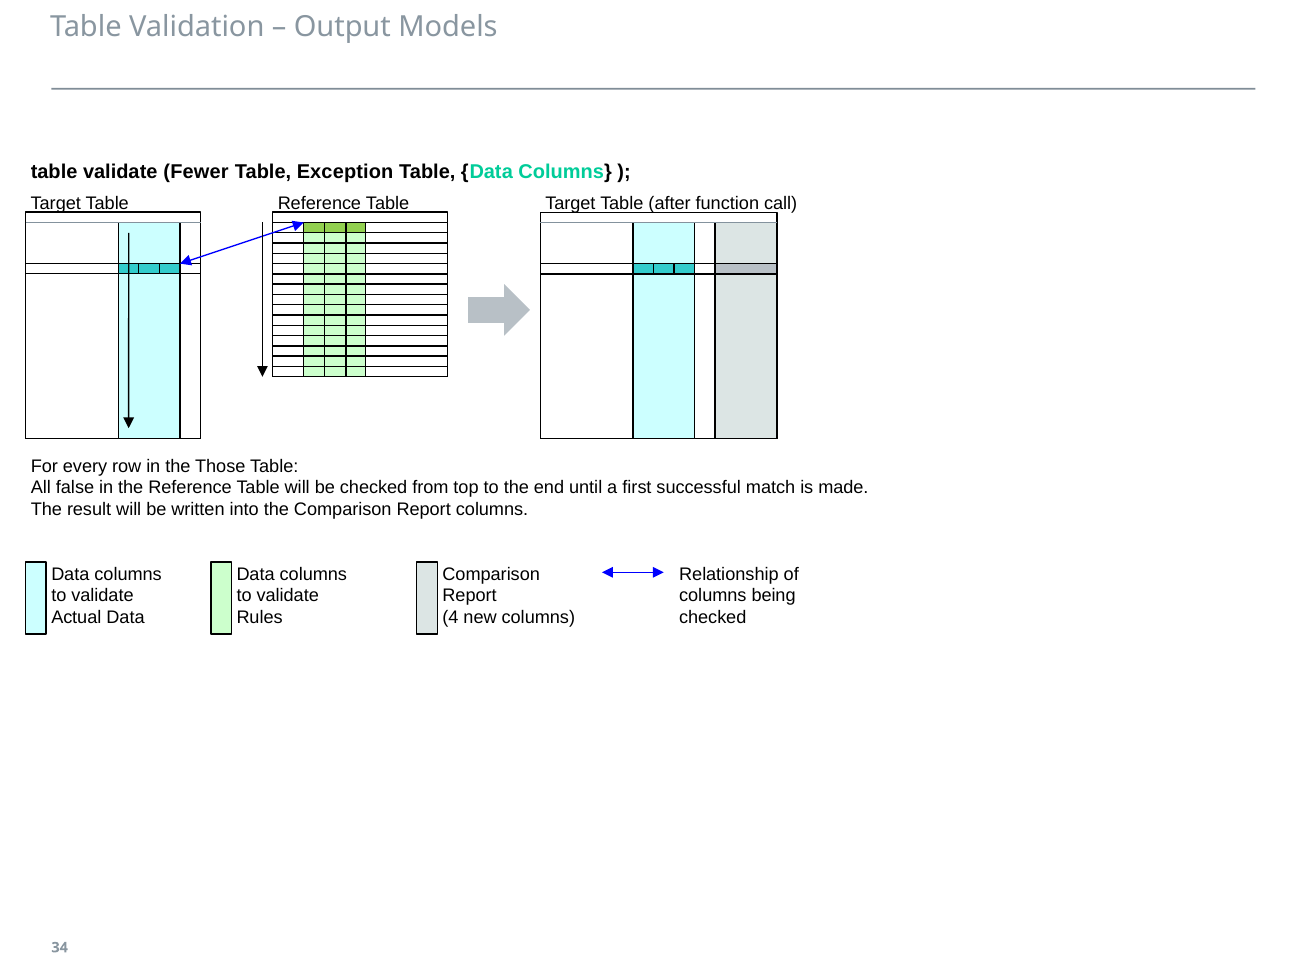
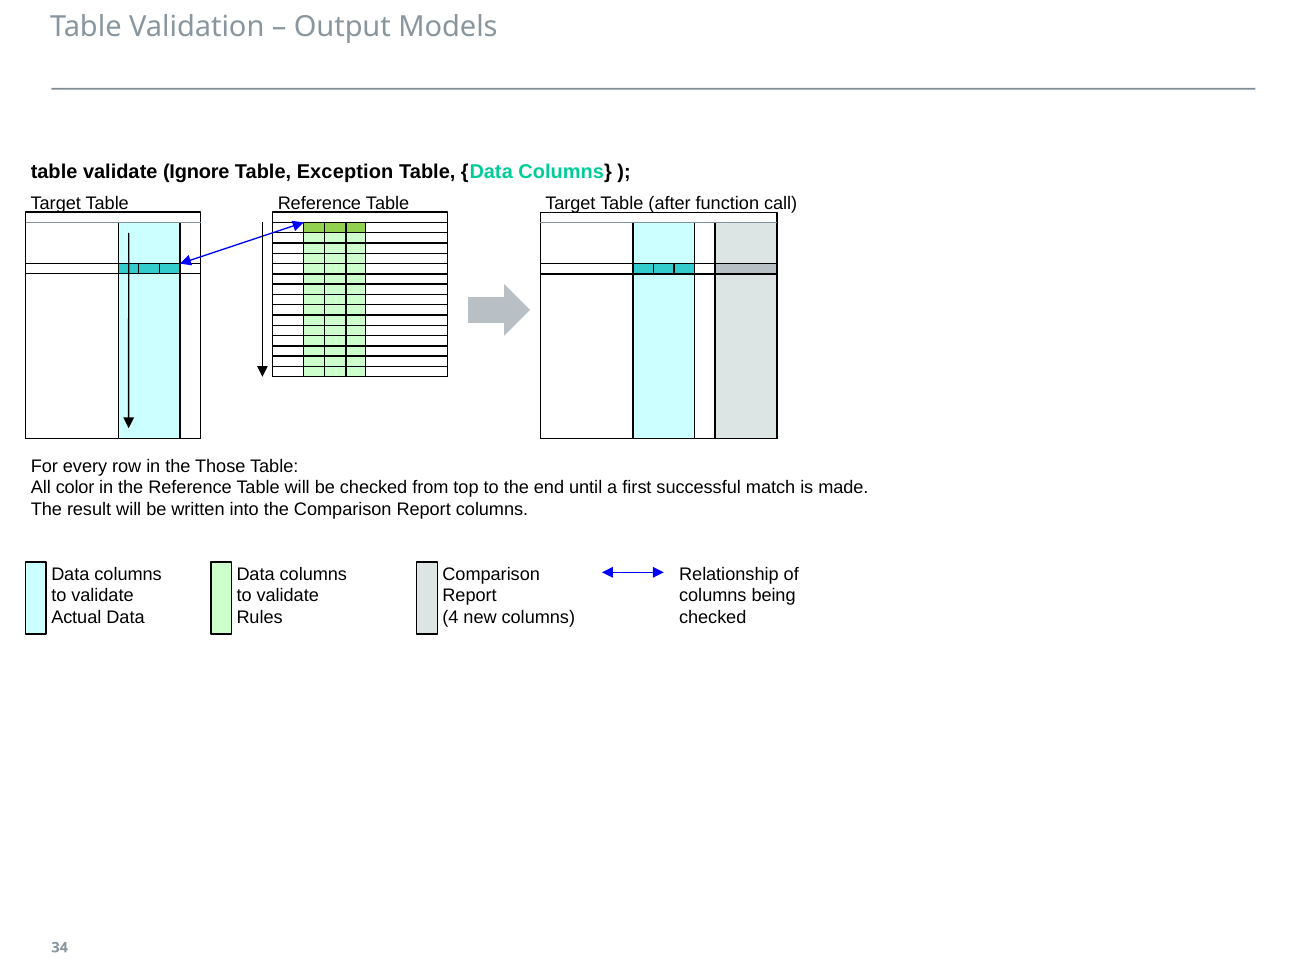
Fewer: Fewer -> Ignore (196, 172)
false: false -> color (75, 488)
